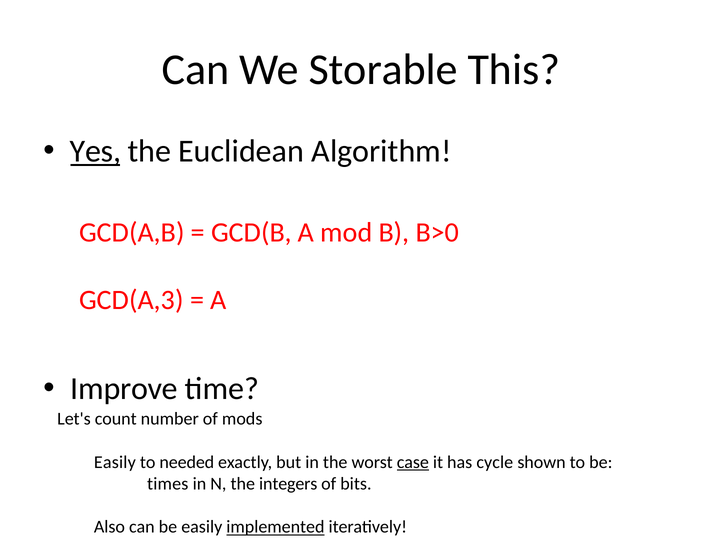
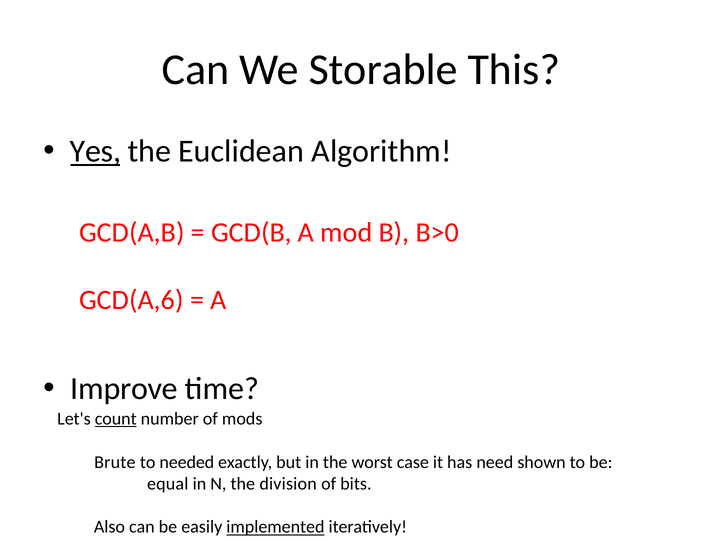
GCD(A,3: GCD(A,3 -> GCD(A,6 (131, 300)
count underline: none -> present (116, 419)
Easily: Easily -> Brute (115, 463)
case underline: present -> none (413, 463)
cycle: cycle -> need (495, 463)
times: times -> equal (168, 484)
integers: integers -> division (288, 484)
